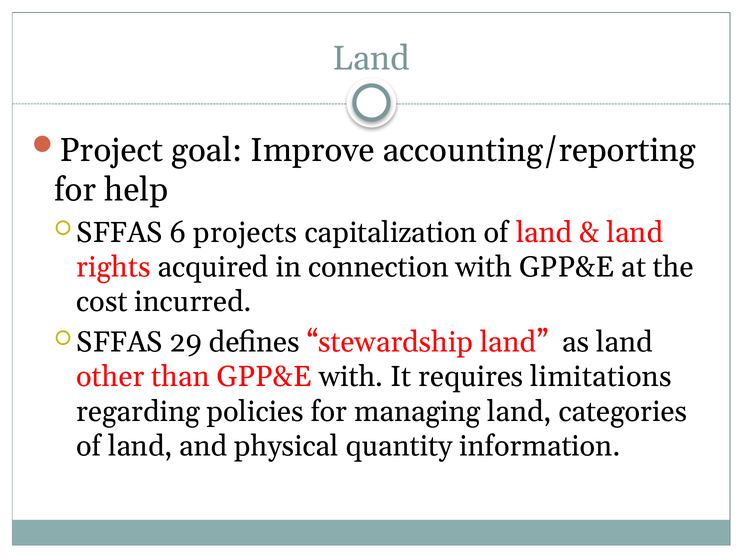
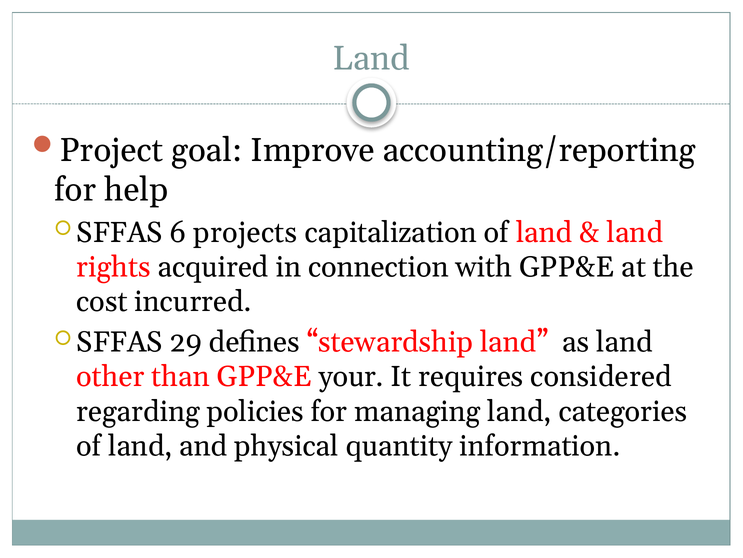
GPP&E with: with -> your (351, 376)
limitations: limitations -> considered (601, 376)
